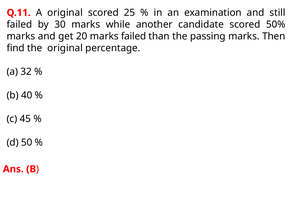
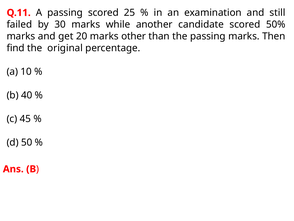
A original: original -> passing (65, 13)
marks failed: failed -> other (134, 36)
32: 32 -> 10 (26, 71)
